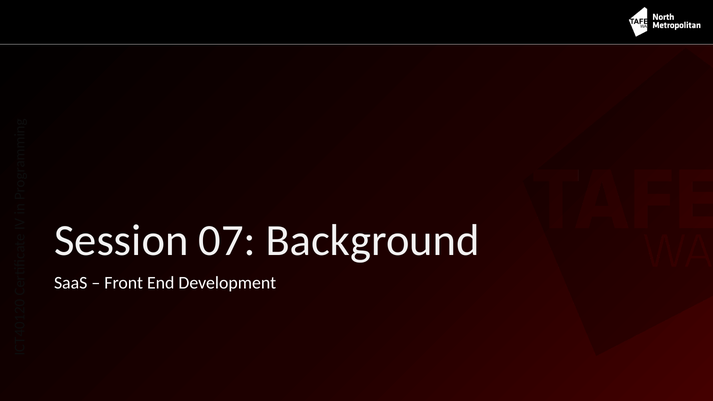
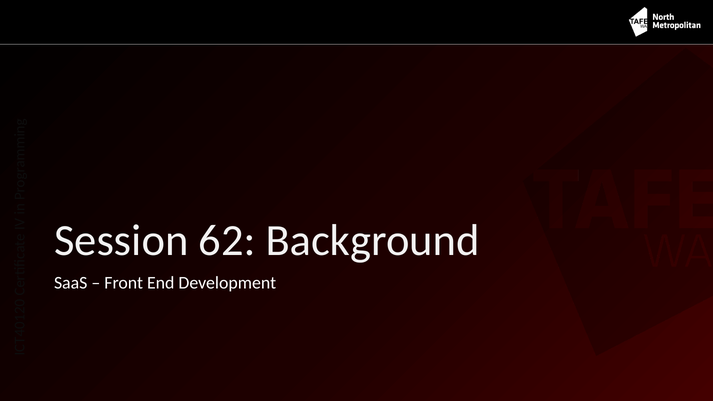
07: 07 -> 62 (227, 240)
